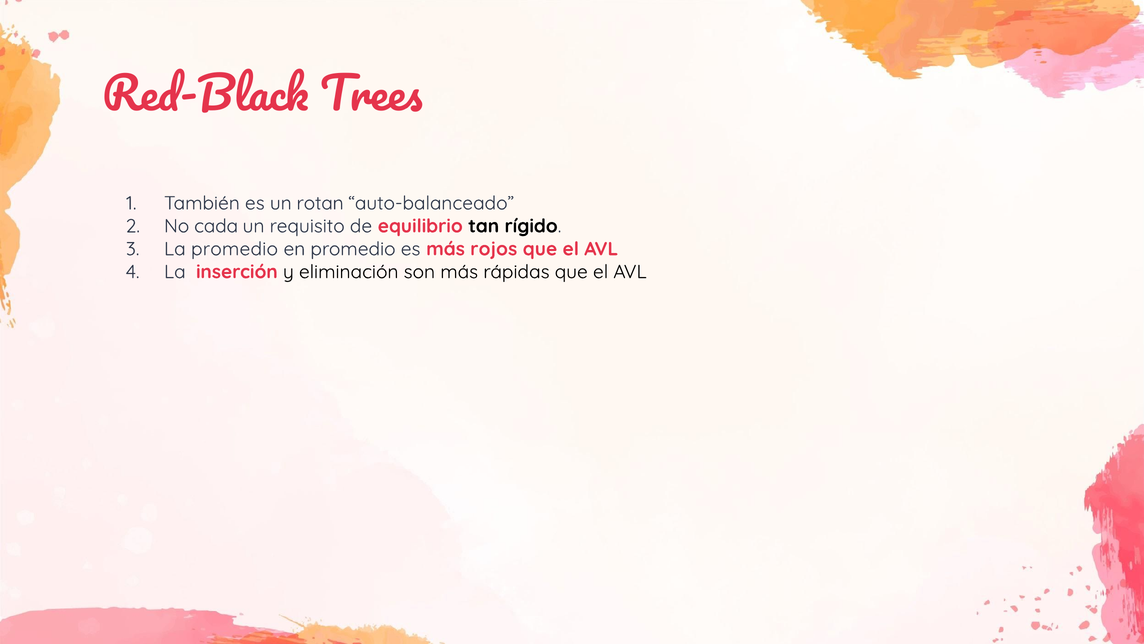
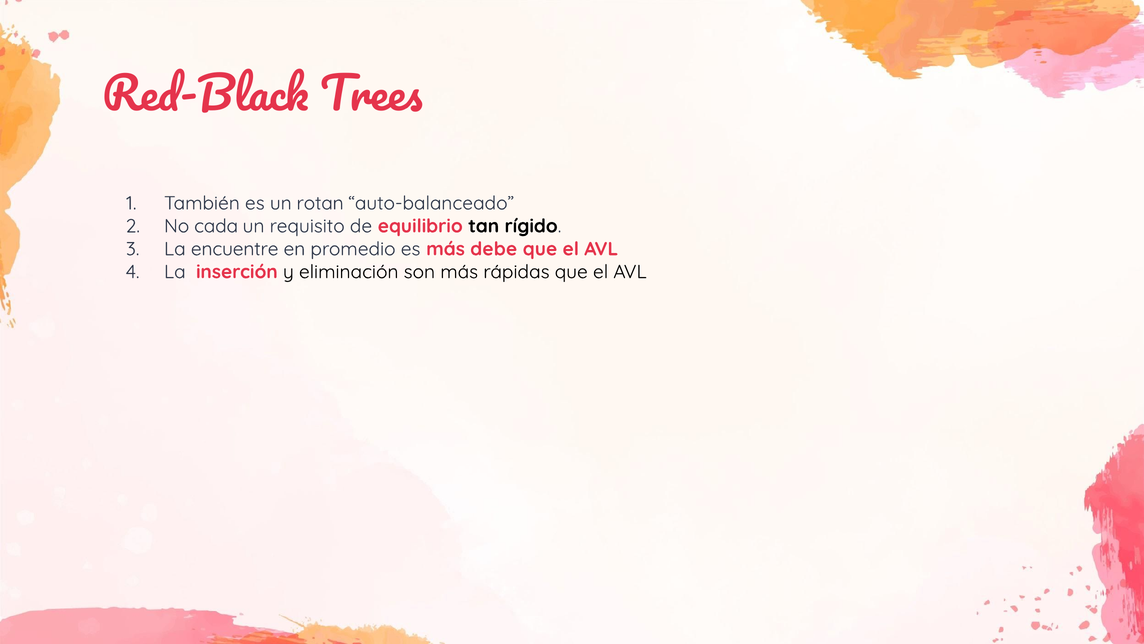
La promedio: promedio -> encuentre (235, 249)
rojos: rojos -> debe (494, 249)
